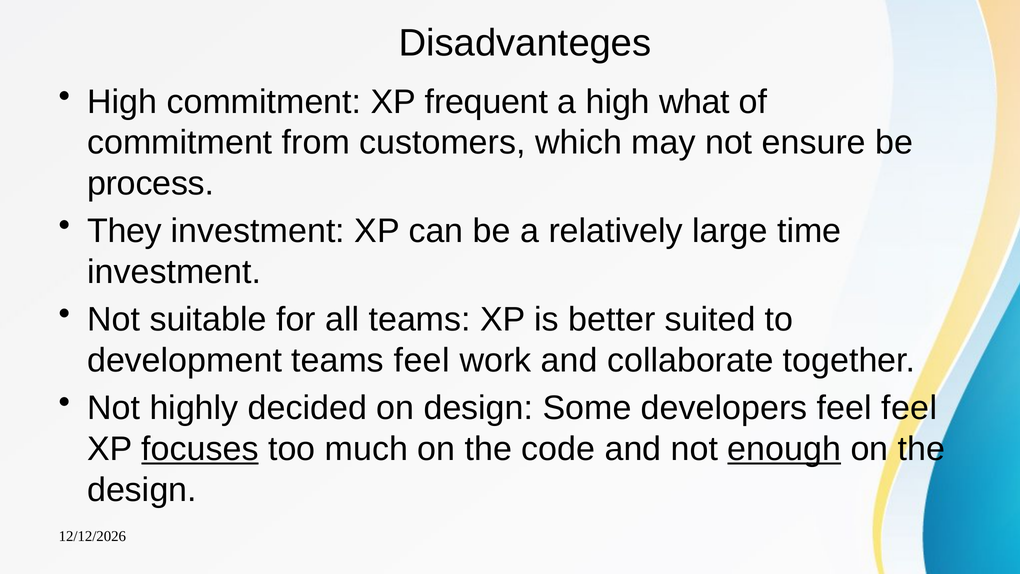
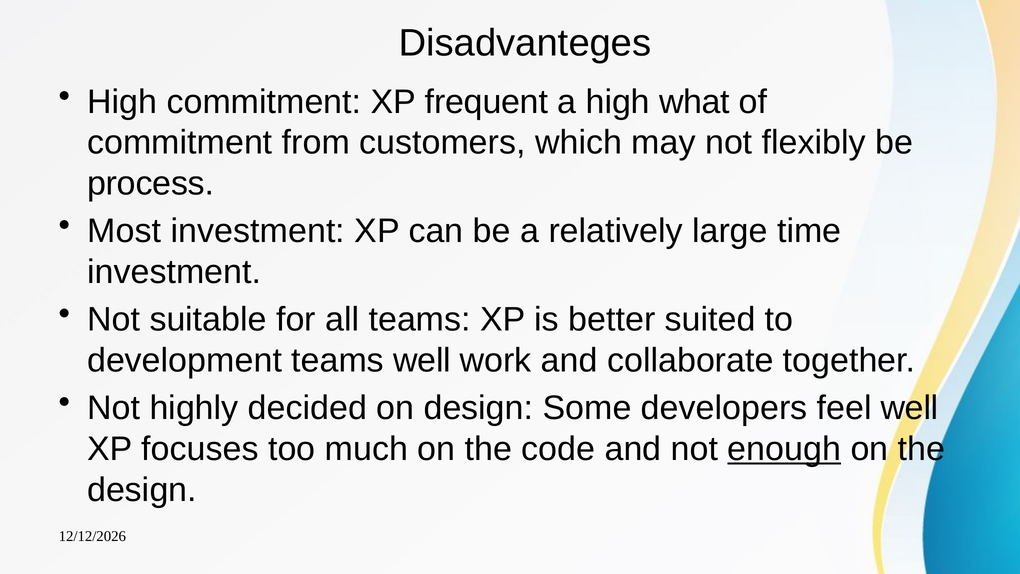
ensure: ensure -> flexibly (814, 143)
They: They -> Most (124, 231)
teams feel: feel -> well (422, 360)
feel feel: feel -> well (910, 408)
focuses underline: present -> none (200, 449)
